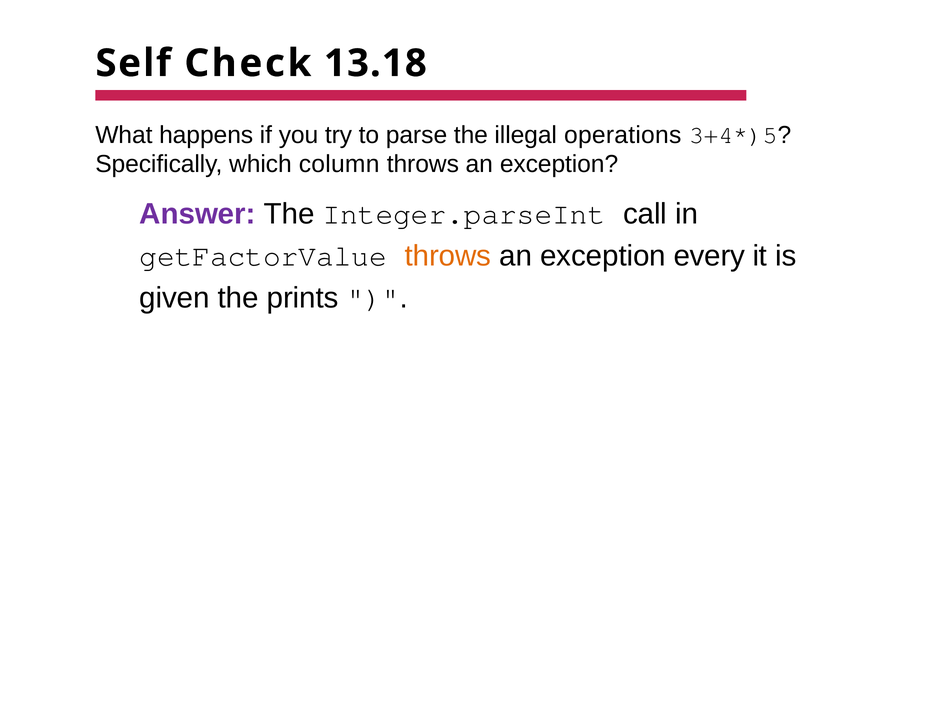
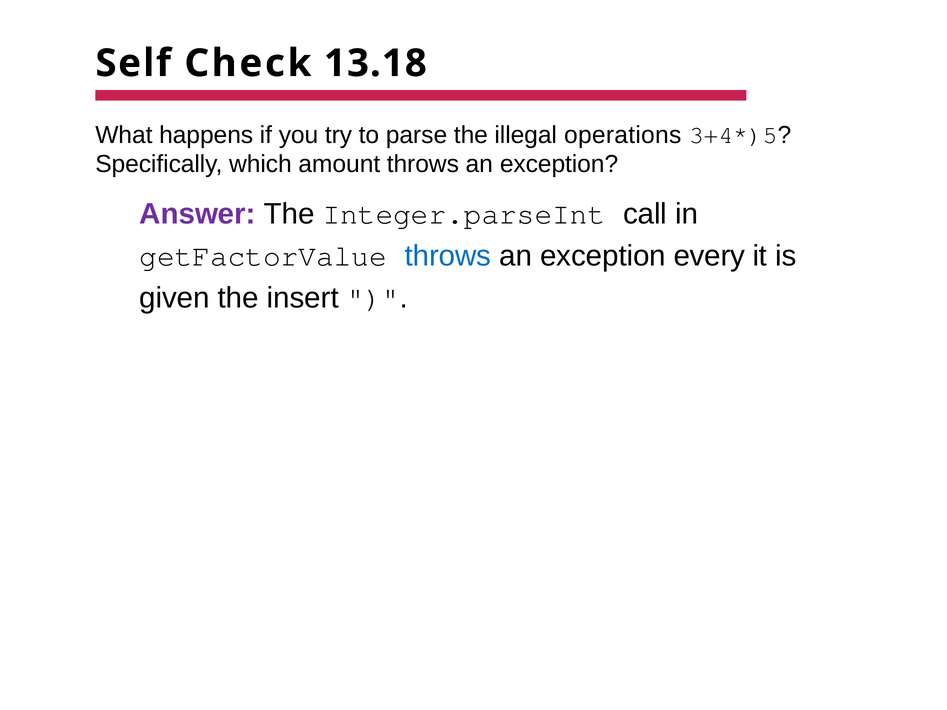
column: column -> amount (339, 164)
throws colour: orange -> blue (448, 256)
prints: prints -> insert (303, 298)
